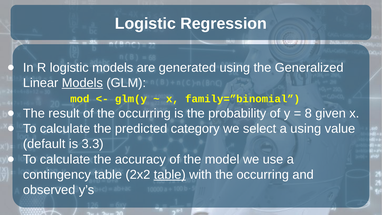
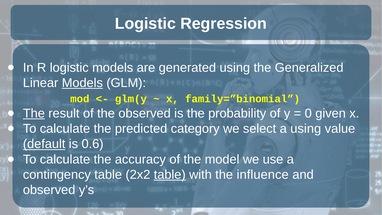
The underline: none -> present (34, 113)
of the occurring: occurring -> observed (145, 113)
8: 8 -> 0 (308, 113)
default underline: none -> present (44, 144)
3.3: 3.3 -> 0.6 (93, 144)
with the occurring: occurring -> influence (263, 175)
